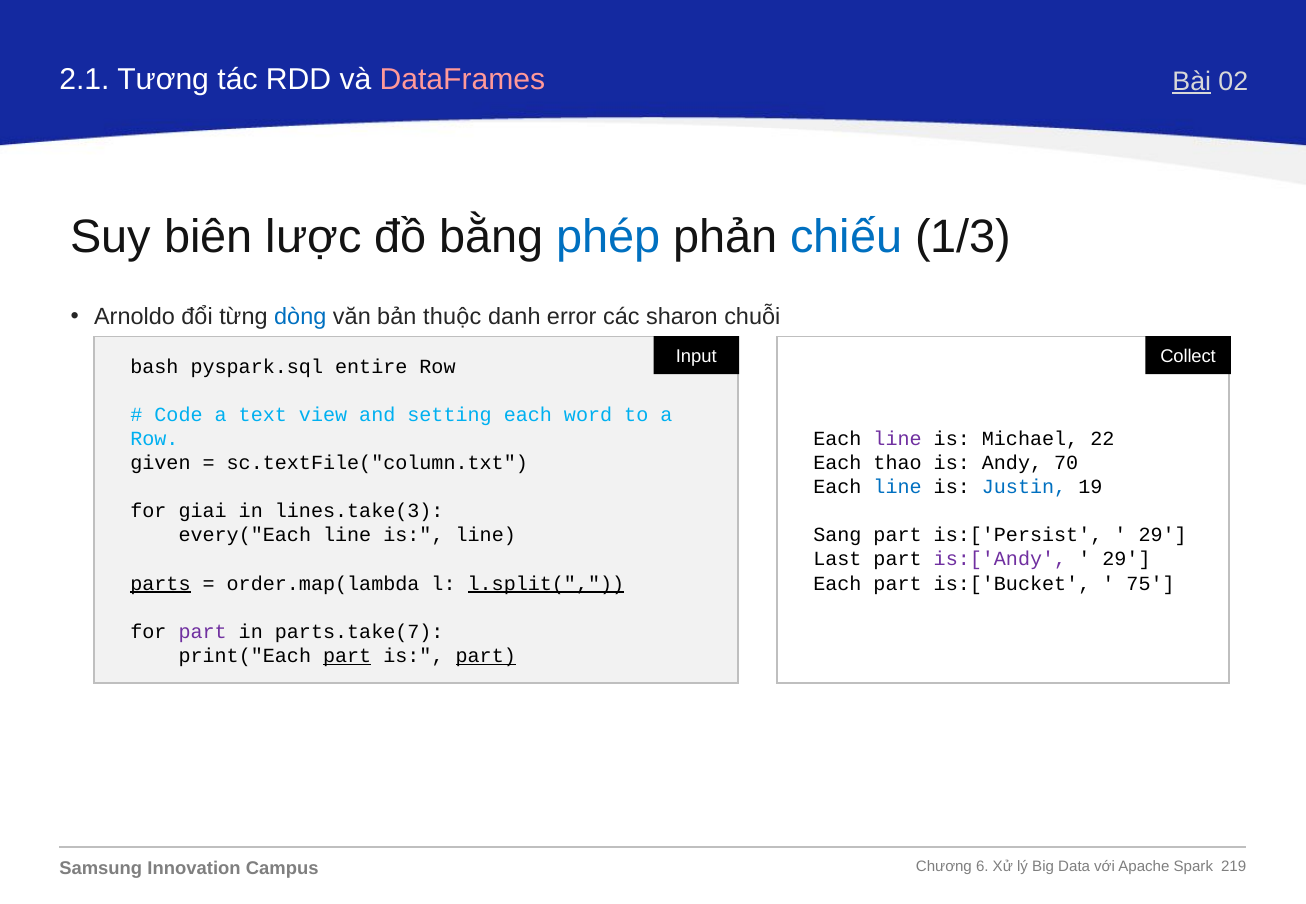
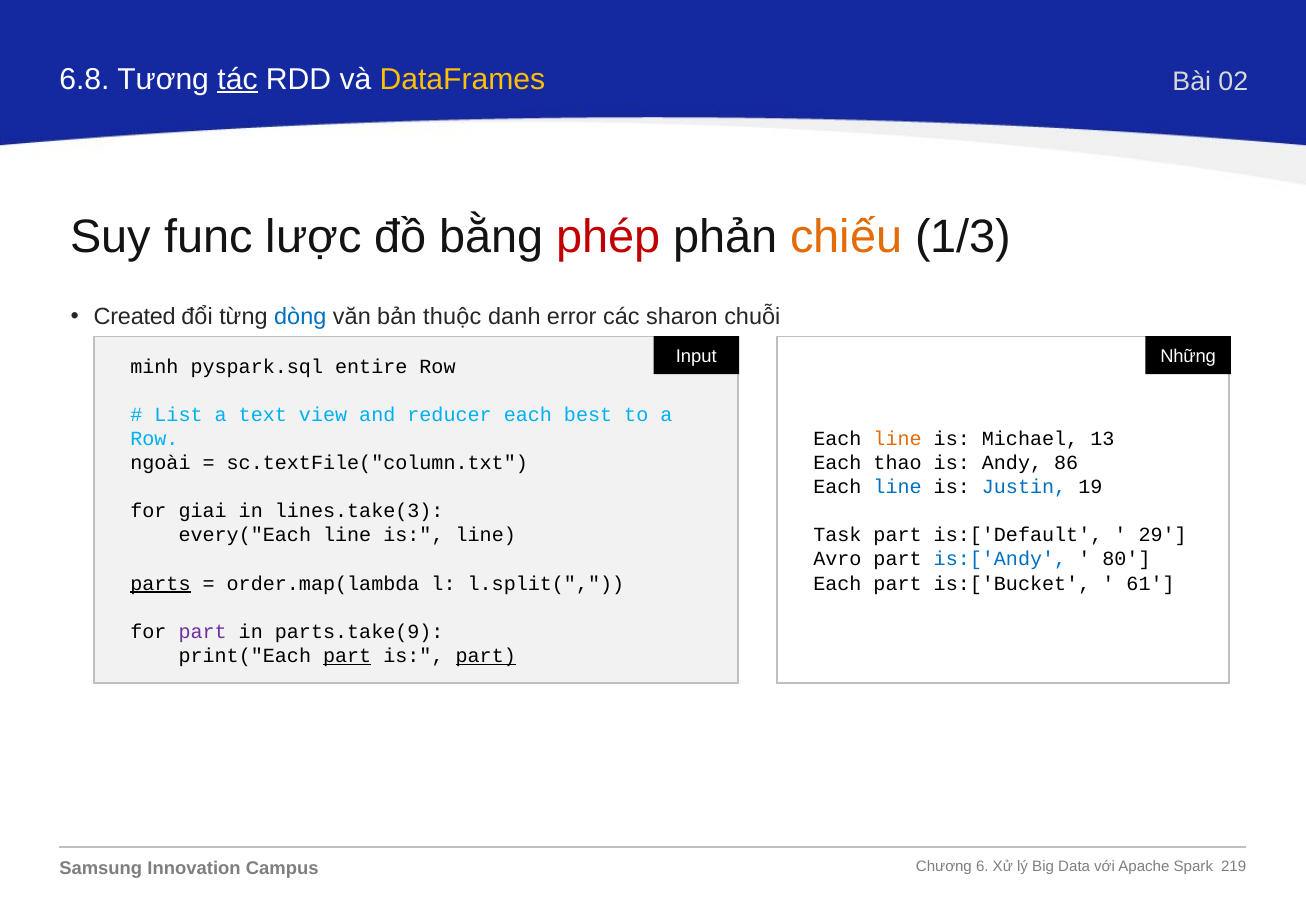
2.1: 2.1 -> 6.8 (84, 79)
tác underline: none -> present (238, 79)
DataFrames colour: pink -> yellow (462, 79)
Bài underline: present -> none (1192, 81)
biên: biên -> func (208, 237)
phép colour: blue -> red (608, 237)
chiếu colour: blue -> orange (846, 237)
Arnoldo: Arnoldo -> Created (135, 317)
Collect: Collect -> Những (1188, 356)
bash: bash -> minh (154, 367)
Code: Code -> List (179, 415)
setting: setting -> reducer (450, 415)
word: word -> best (588, 415)
line colour: purple -> orange (898, 439)
22: 22 -> 13 (1102, 439)
given: given -> ngoài (160, 463)
70: 70 -> 86 (1066, 463)
Sang: Sang -> Task (837, 535)
is:['Persist: is:['Persist -> is:['Default (1018, 535)
Last: Last -> Avro (837, 559)
is:['Andy colour: purple -> blue (1000, 559)
29: 29 -> 80 (1126, 559)
l.split( underline: present -> none (546, 584)
75: 75 -> 61 (1151, 584)
parts.take(7: parts.take(7 -> parts.take(9 (359, 632)
